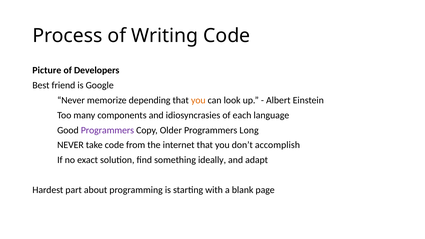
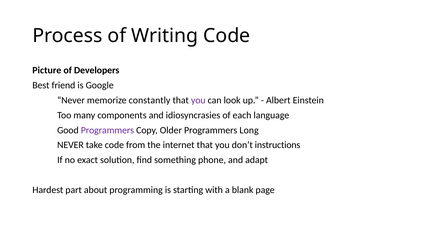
depending: depending -> constantly (150, 100)
you colour: orange -> purple (198, 100)
accomplish: accomplish -> instructions (278, 145)
ideally: ideally -> phone (212, 160)
